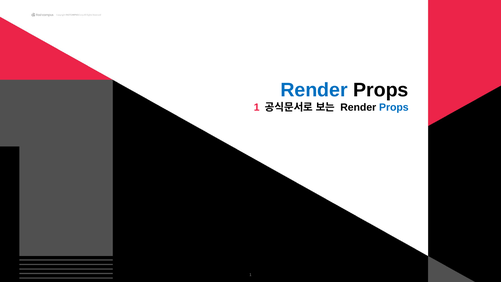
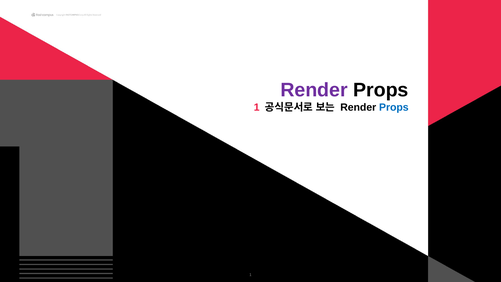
Render colour: blue -> purple (314, 90)
